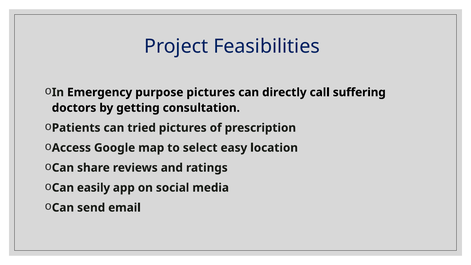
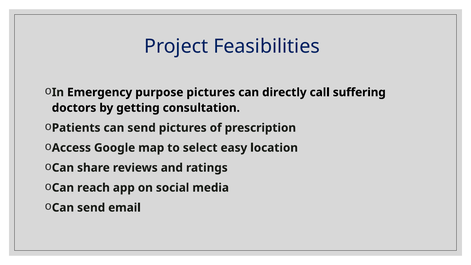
Patients can tried: tried -> send (142, 128)
easily: easily -> reach (93, 188)
